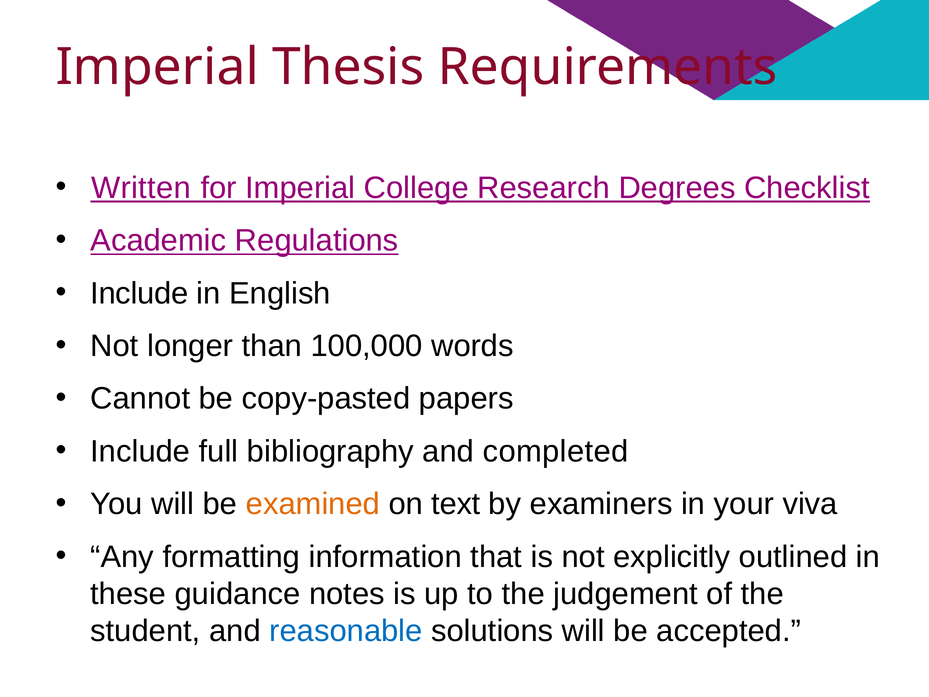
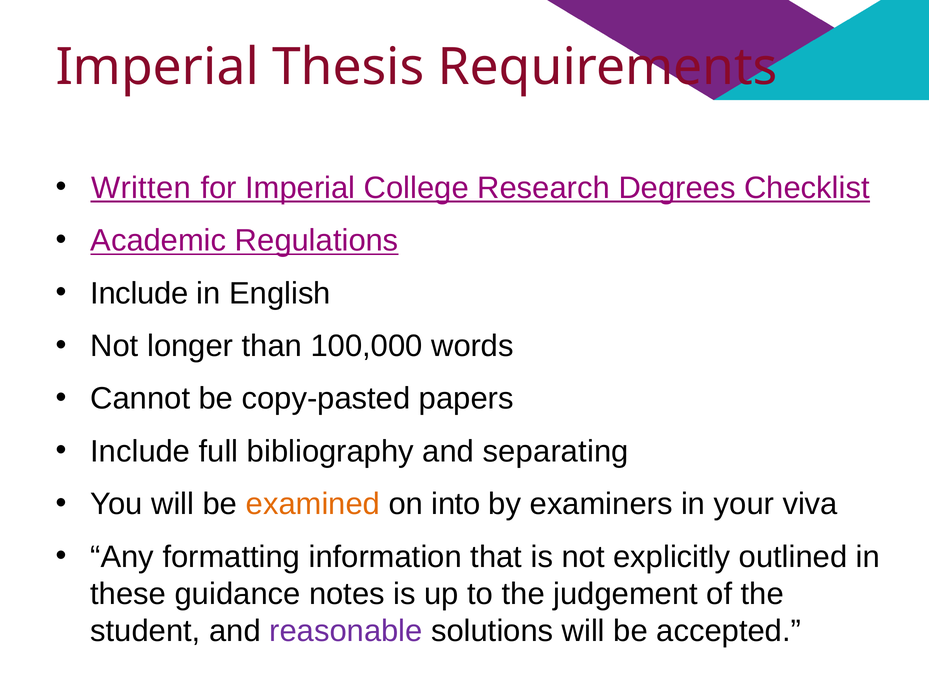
completed: completed -> separating (556, 451)
text: text -> into (456, 504)
reasonable colour: blue -> purple (346, 631)
